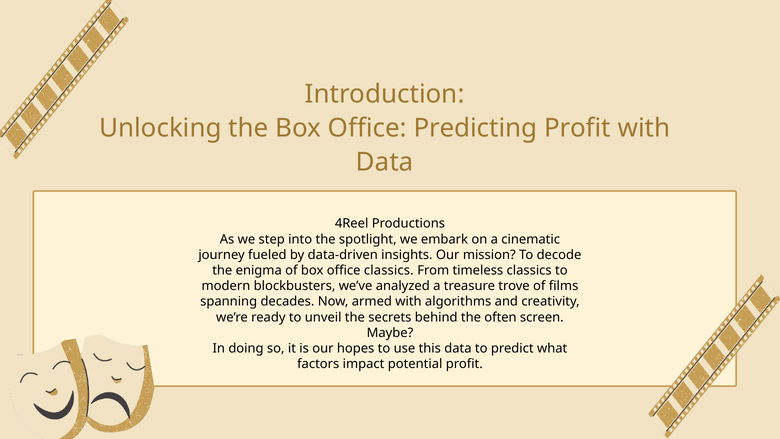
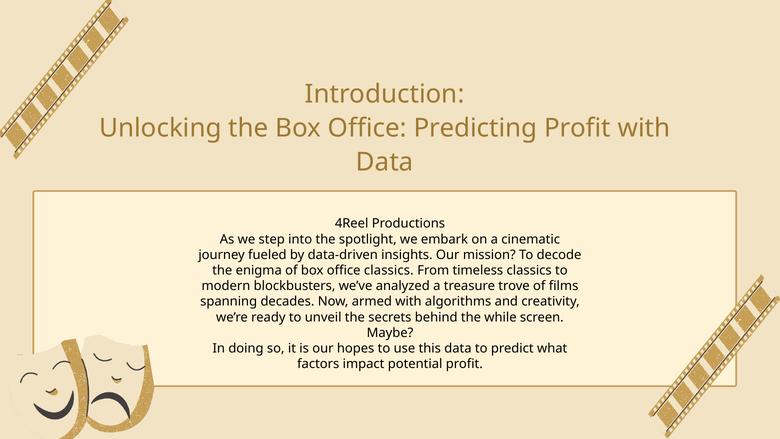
often: often -> while (500, 317)
